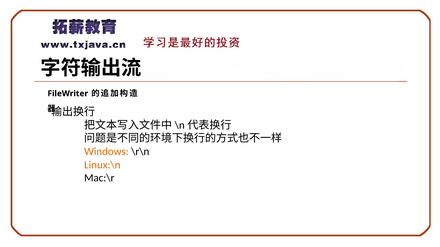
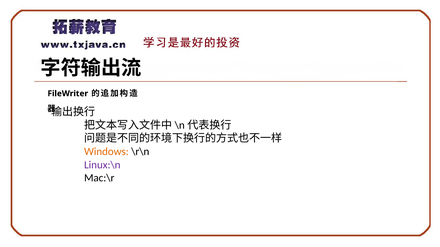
Linux:\n colour: orange -> purple (102, 165)
